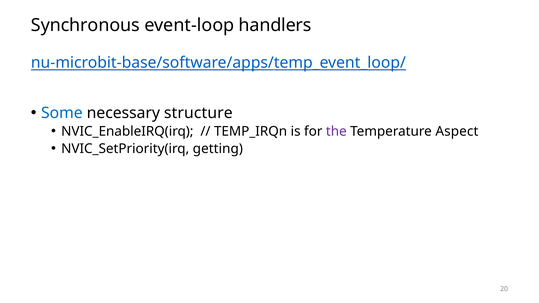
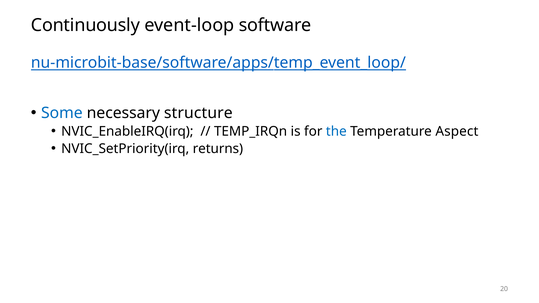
Synchronous: Synchronous -> Continuously (85, 25)
handlers: handlers -> software (275, 25)
the colour: purple -> blue (336, 131)
getting: getting -> returns (218, 149)
